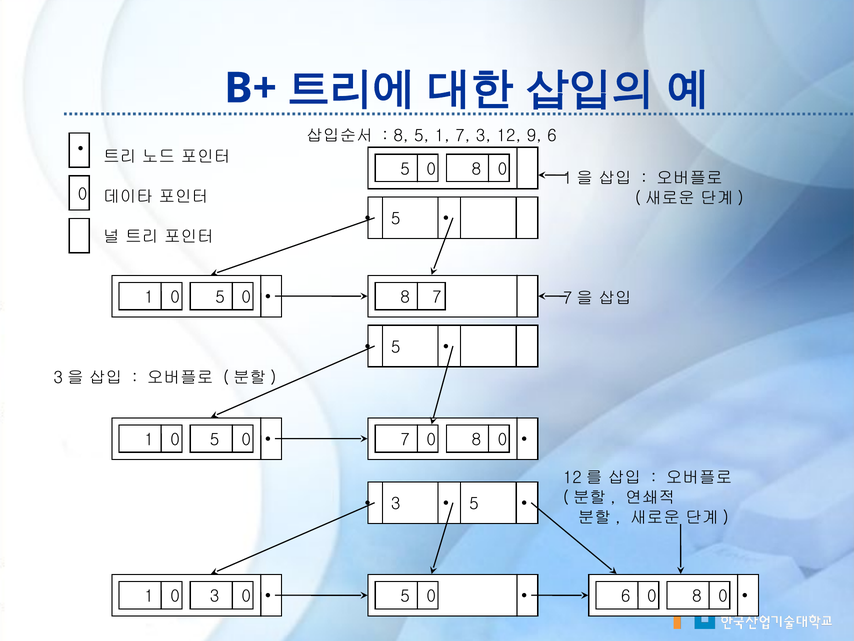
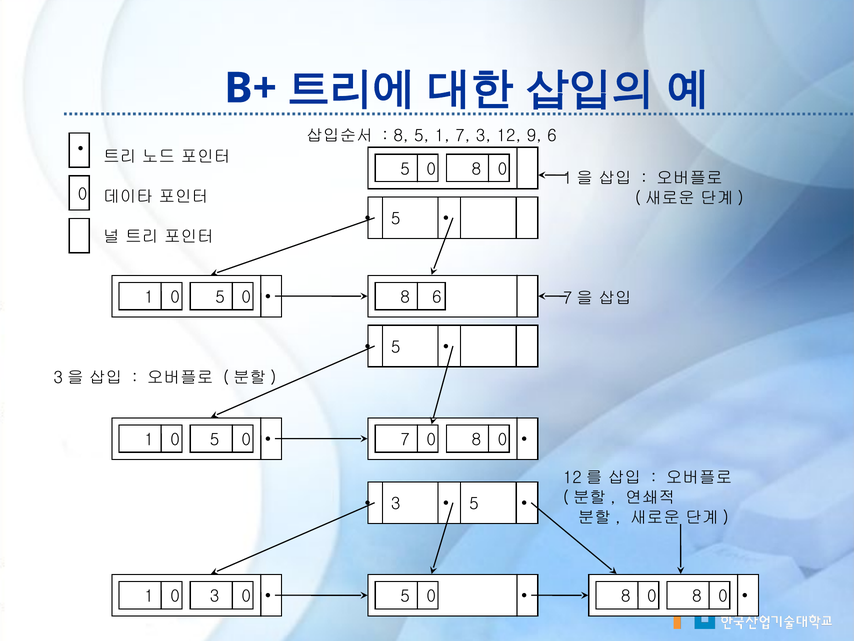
8 7: 7 -> 6 (437, 297)
6: 6 -> 8 (626, 596)
